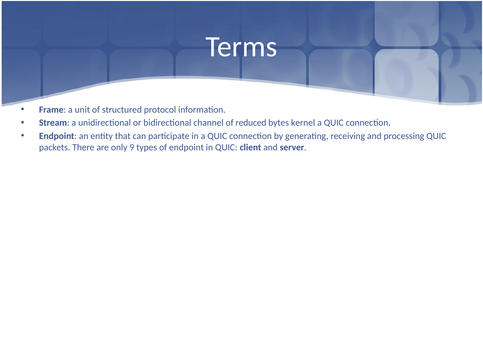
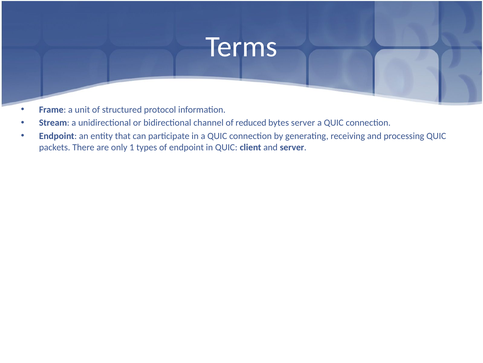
bytes kernel: kernel -> server (303, 122)
9: 9 -> 1 (132, 147)
